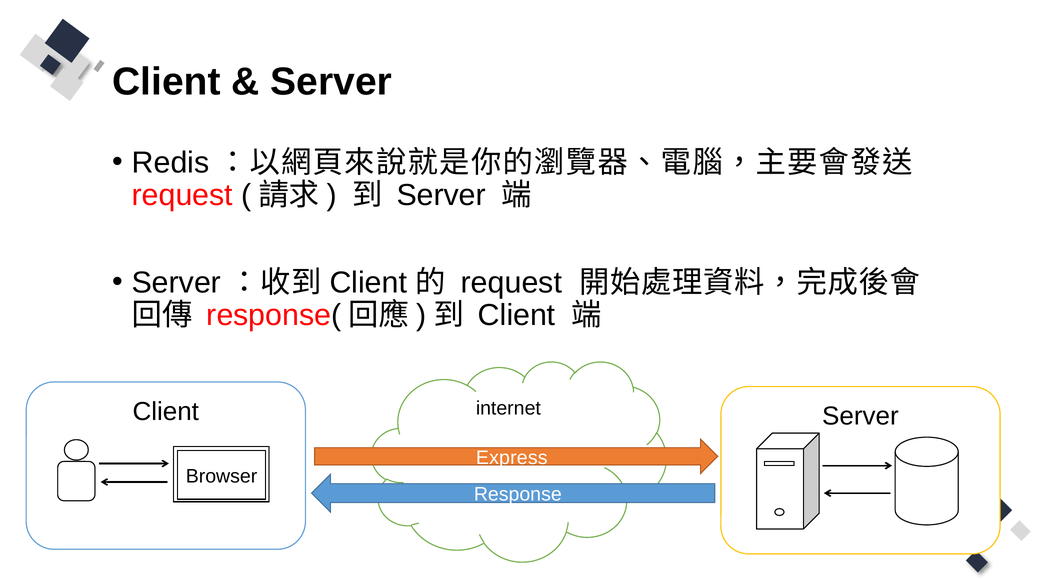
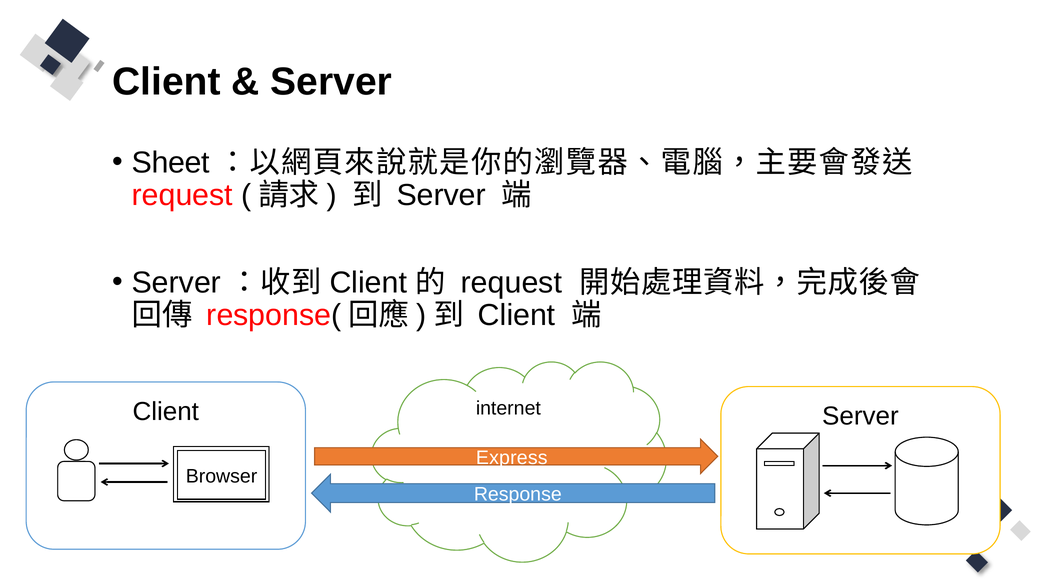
Redis: Redis -> Sheet (171, 162)
